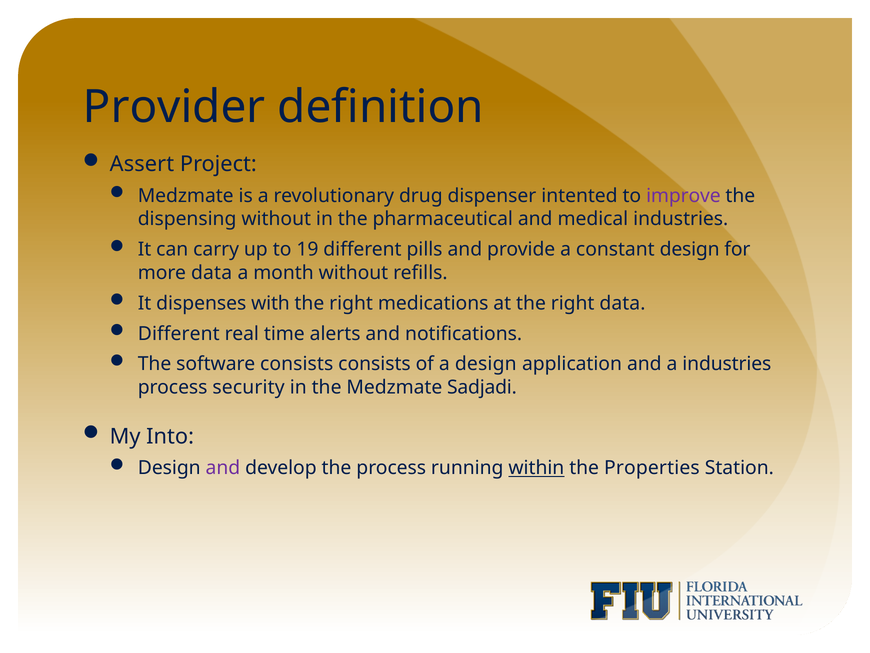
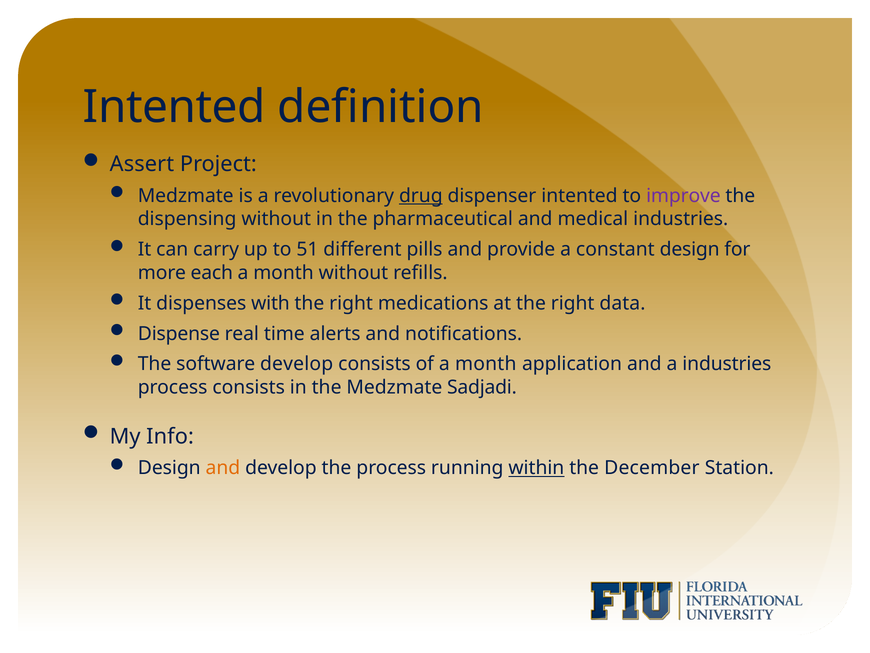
Provider: Provider -> Intented (174, 107)
drug underline: none -> present (421, 196)
19: 19 -> 51 (307, 249)
more data: data -> each (212, 272)
Different: Different -> Dispense (179, 333)
software consists: consists -> develop (297, 364)
of a design: design -> month (486, 364)
process security: security -> consists (249, 387)
Into: Into -> Info (170, 436)
and colour: purple -> orange (223, 468)
Properties: Properties -> December (652, 468)
